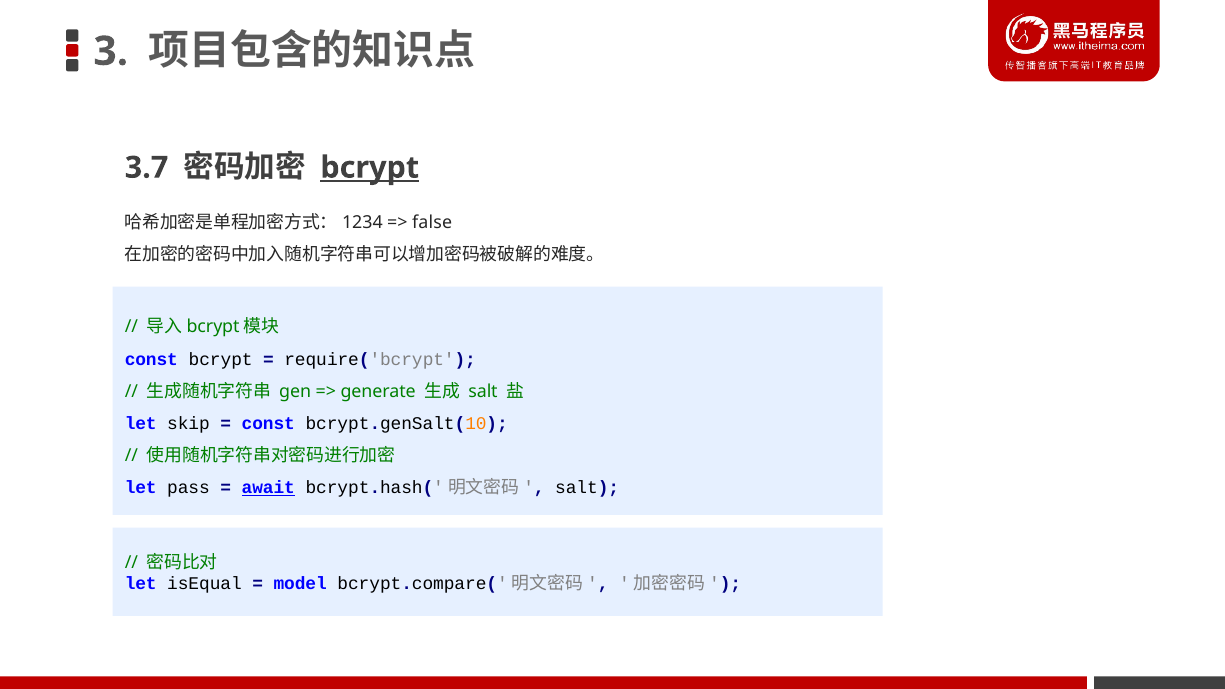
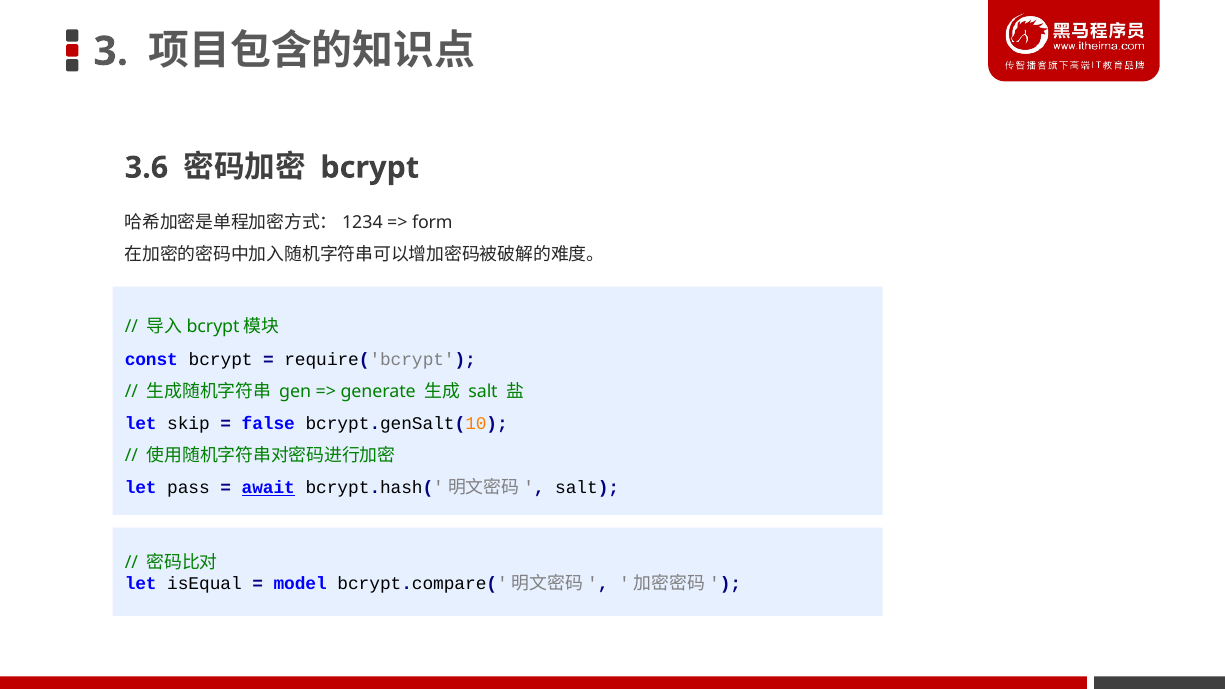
3.7: 3.7 -> 3.6 (147, 168)
bcrypt underline: present -> none (370, 168)
false: false -> form (432, 223)
const: const -> false (268, 423)
